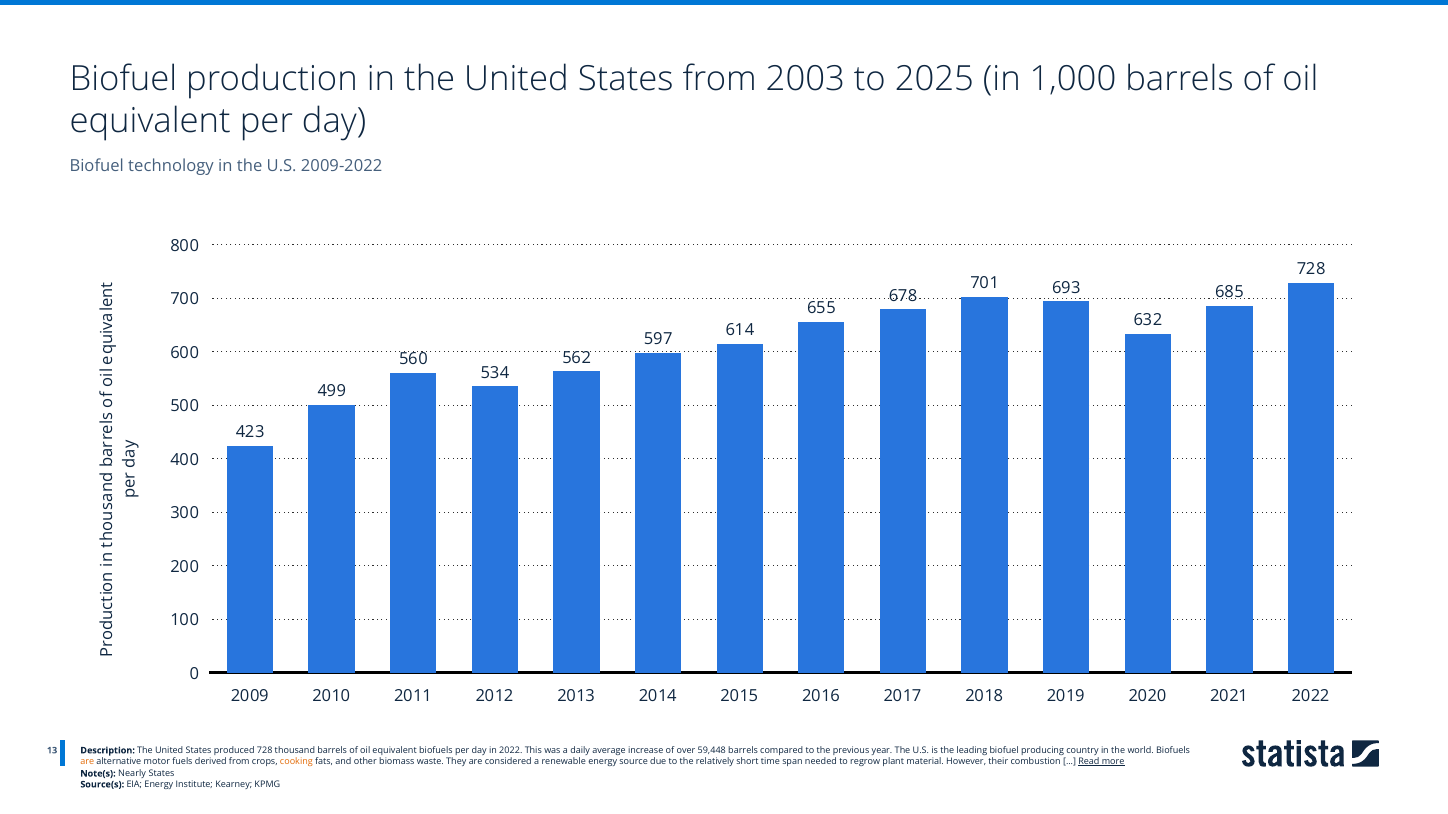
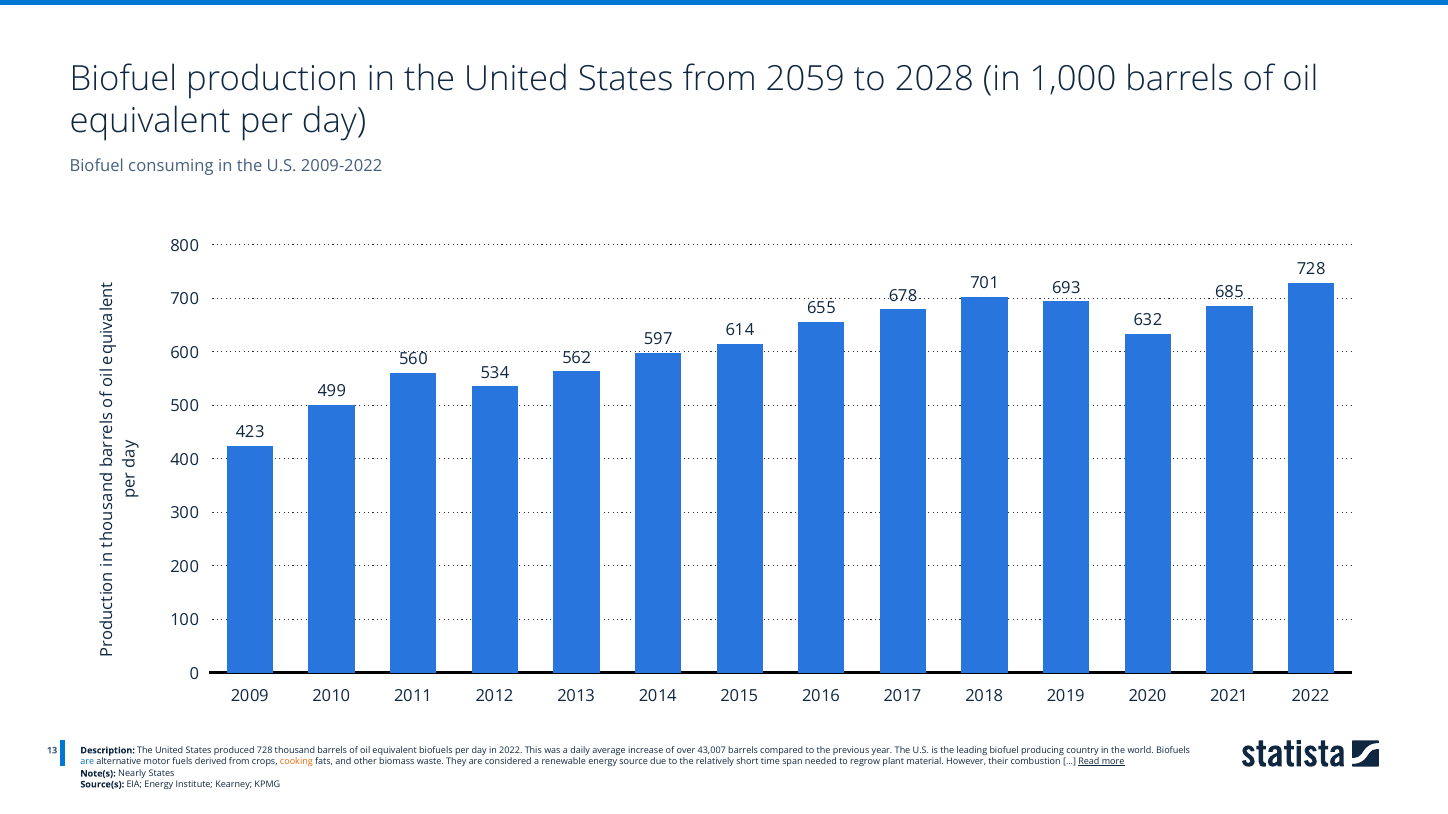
2003: 2003 -> 2059 (805, 79)
2025: 2025 -> 2028 (934, 79)
technology: technology -> consuming (171, 166)
59,448: 59,448 -> 43,007 (712, 751)
are colour: orange -> blue (87, 762)
